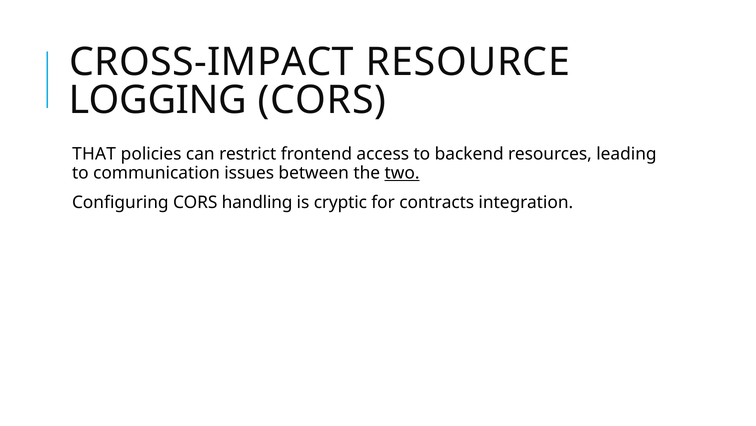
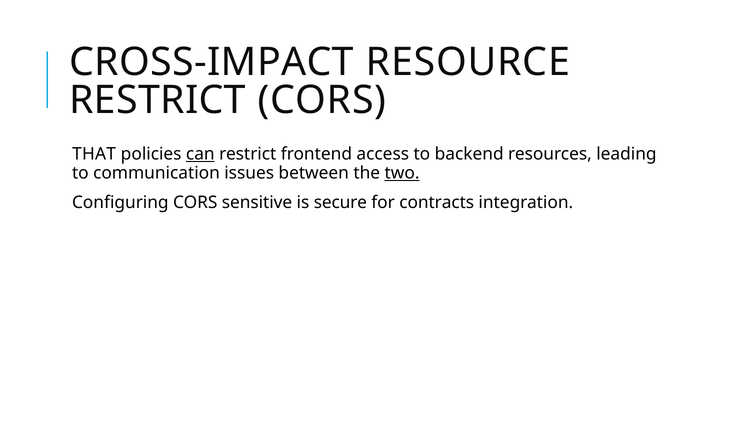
LOGGING: LOGGING -> RESTRICT (158, 100)
can underline: none -> present (200, 154)
handling: handling -> sensitive (257, 202)
cryptic: cryptic -> secure (340, 202)
